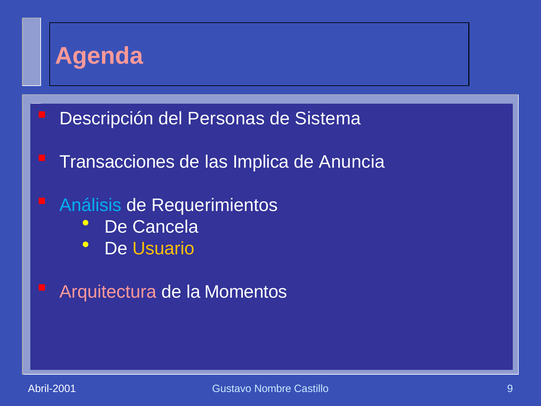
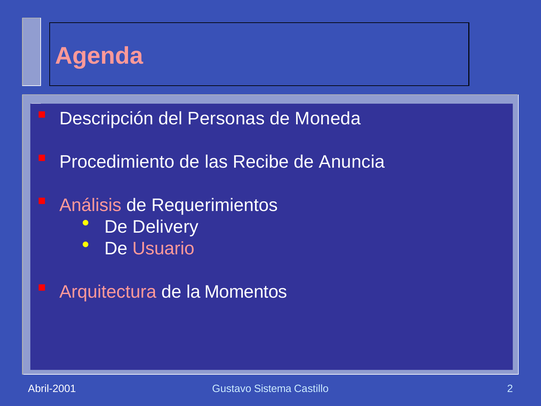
Sistema: Sistema -> Moneda (328, 118)
Transacciones: Transacciones -> Procedimiento (117, 162)
Implica: Implica -> Recibe (261, 162)
Análisis colour: light blue -> pink (90, 205)
Cancela: Cancela -> Delivery (166, 227)
Usuario colour: yellow -> pink (164, 248)
Nombre: Nombre -> Sistema (273, 388)
9: 9 -> 2 (510, 388)
